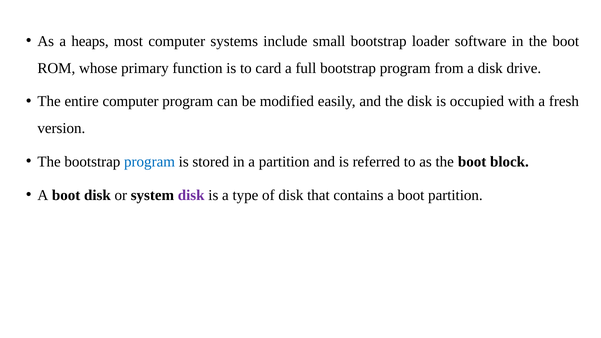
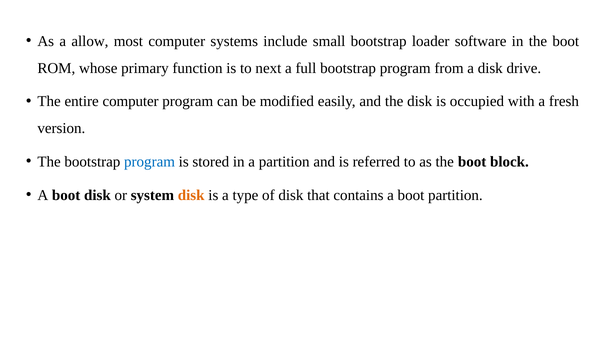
heaps: heaps -> allow (90, 41)
card: card -> next (268, 68)
disk colour: purple -> orange (191, 195)
